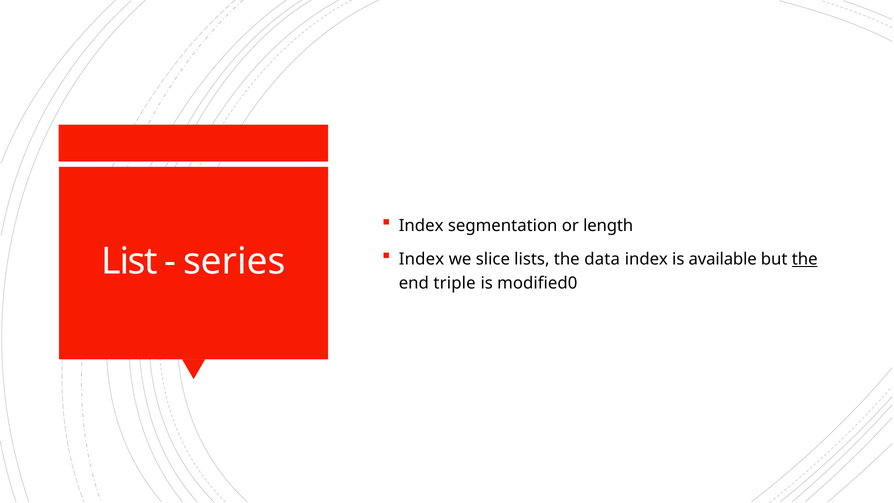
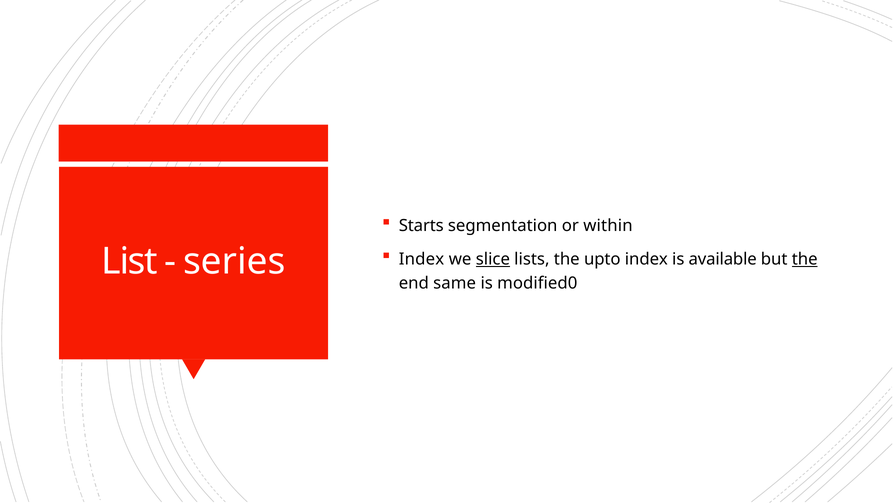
Index: Index -> Starts (421, 226)
length: length -> within (608, 226)
slice underline: none -> present (493, 259)
data: data -> upto (602, 259)
triple: triple -> same (455, 283)
